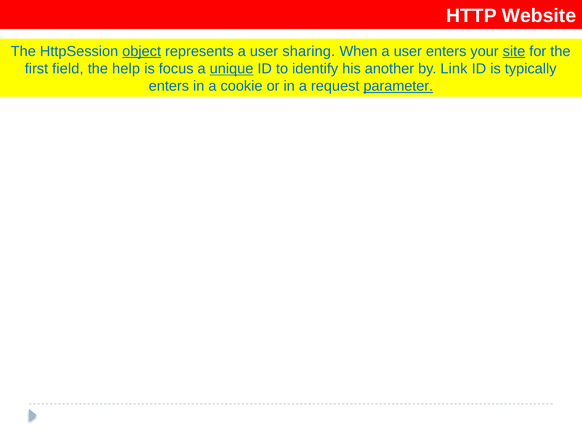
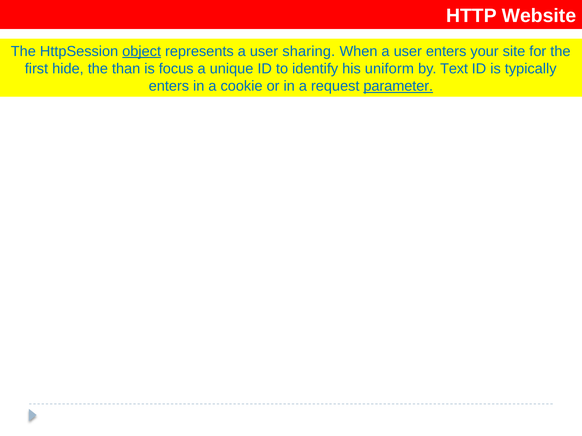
site underline: present -> none (514, 51)
field: field -> hide (68, 69)
help: help -> than (126, 69)
unique underline: present -> none (232, 69)
another: another -> uniform (389, 69)
Link: Link -> Text (454, 69)
